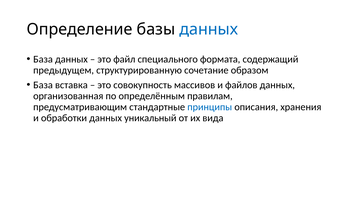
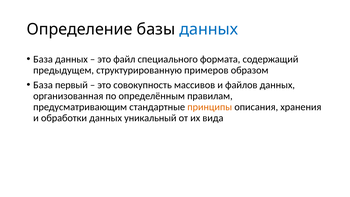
сочетание: сочетание -> примеров (206, 70)
вставка: вставка -> первый (71, 85)
принципы colour: blue -> orange (210, 107)
